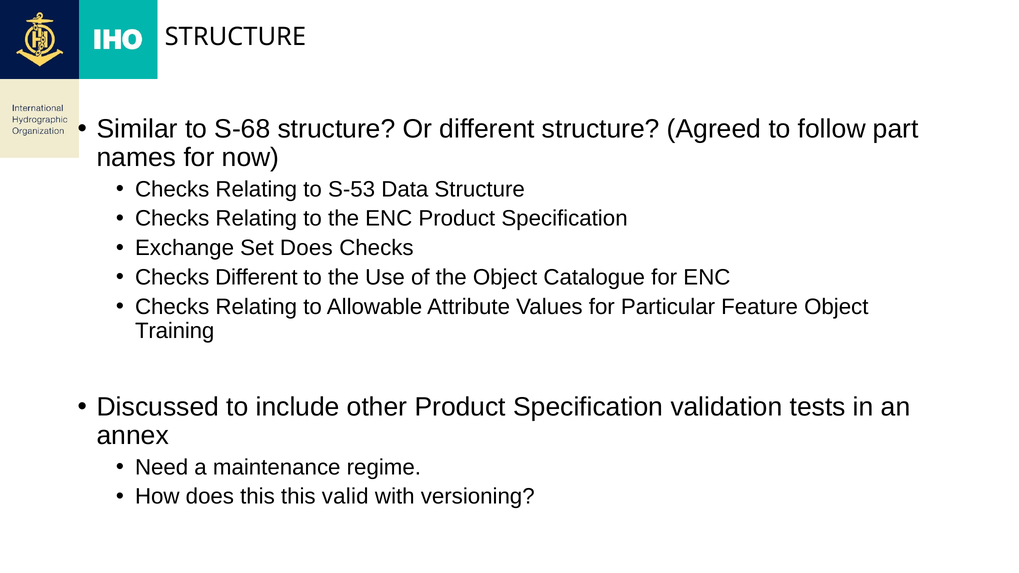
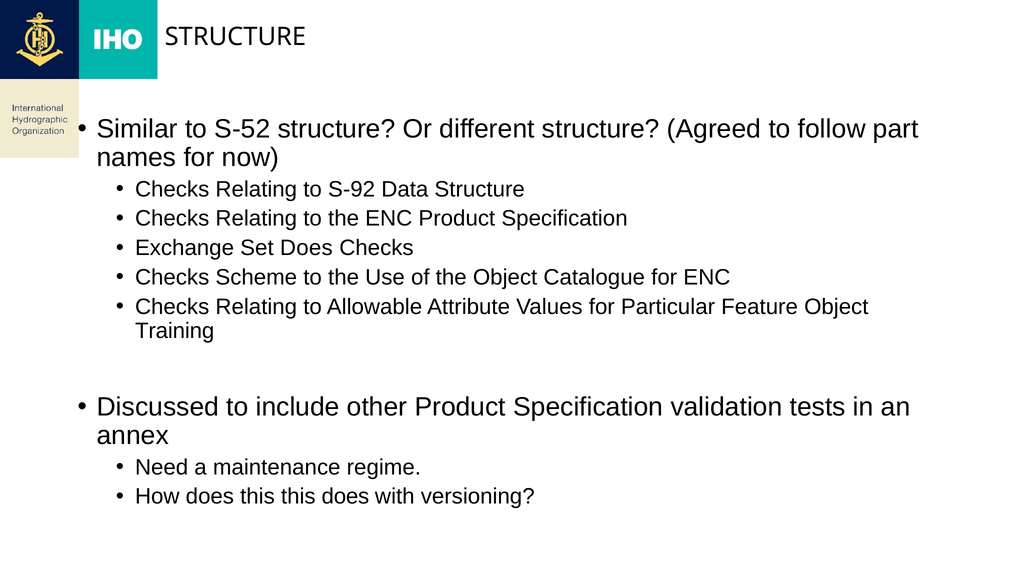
S-68: S-68 -> S-52 (242, 129)
S-53: S-53 -> S-92 (352, 189)
Checks Different: Different -> Scheme (256, 277)
this valid: valid -> does (345, 497)
